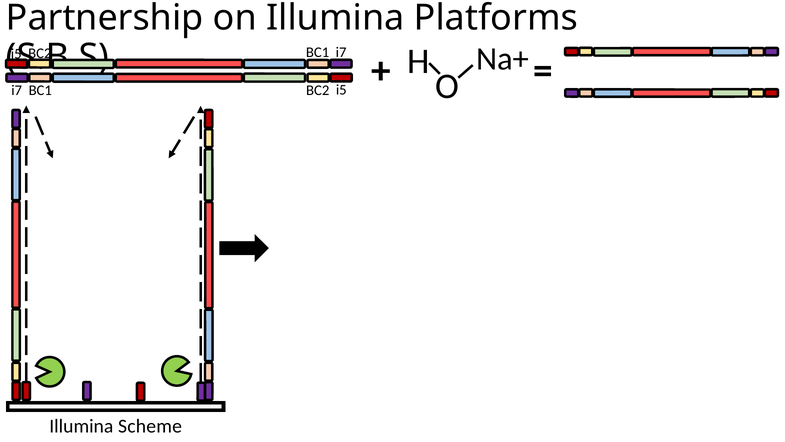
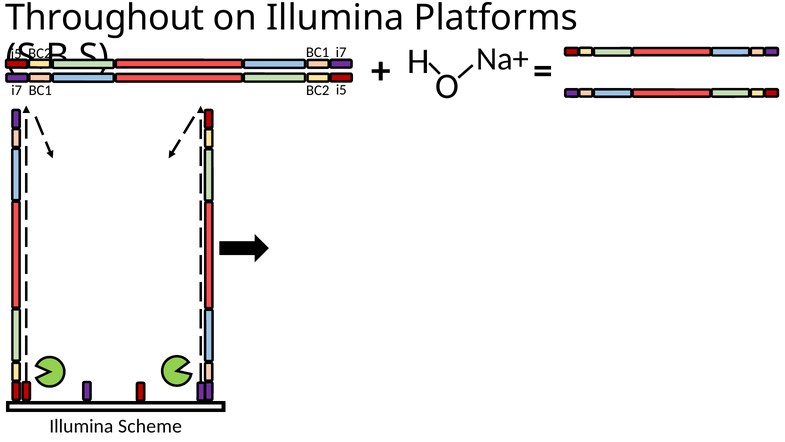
Partnership: Partnership -> Throughout (105, 18)
